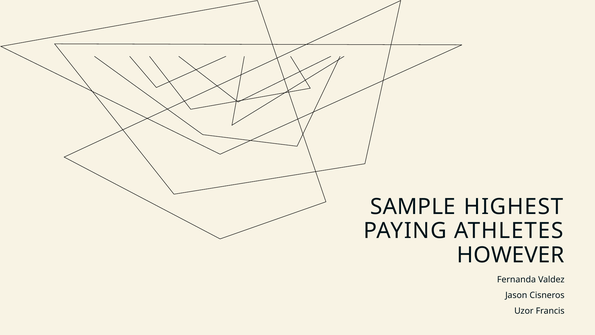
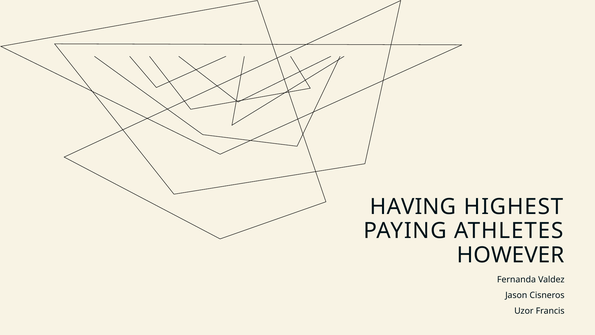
SAMPLE: SAMPLE -> HAVING (413, 207)
